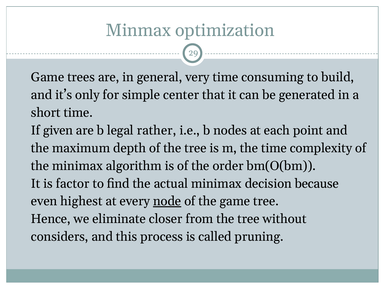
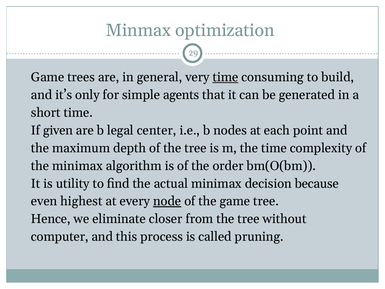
time underline: none -> present (225, 77)
center: center -> agents (181, 95)
rather: rather -> center (157, 130)
factor: factor -> utility (73, 183)
considers: considers -> computer (60, 236)
